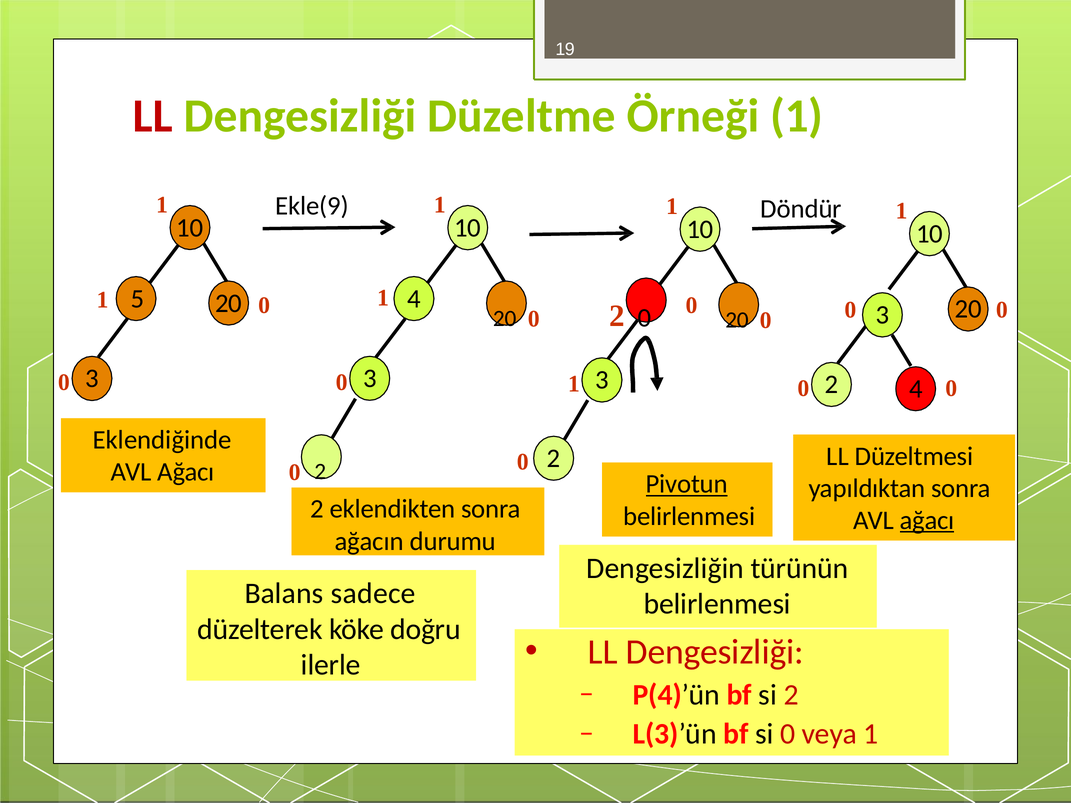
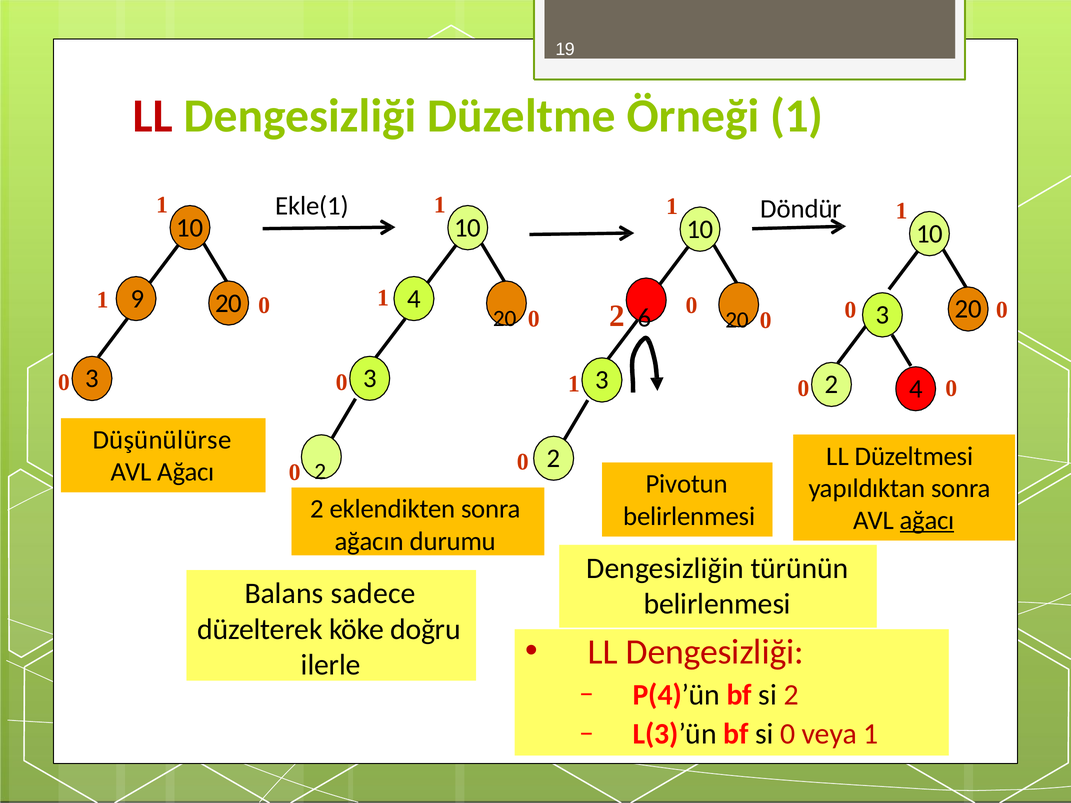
Ekle(9: Ekle(9 -> Ekle(1 (312, 206)
5: 5 -> 9 (138, 299)
0: 0 -> 6 (644, 318)
Eklendiğinde: Eklendiğinde -> Düşünülürse (162, 440)
Pivotun underline: present -> none (687, 484)
